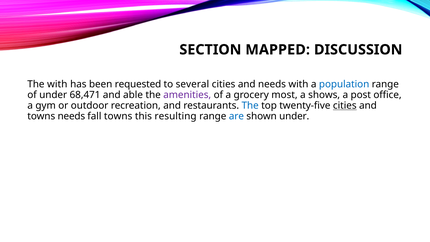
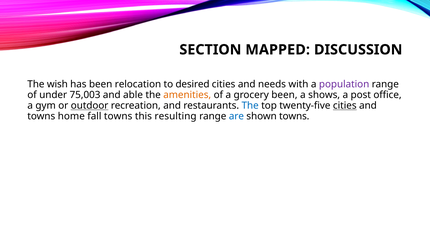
The with: with -> wish (57, 84)
requested: requested -> relocation (138, 84)
several: several -> desired (193, 84)
population colour: blue -> purple (344, 84)
68,471: 68,471 -> 75,003 (85, 95)
amenities colour: purple -> orange (187, 95)
grocery most: most -> been (284, 95)
outdoor underline: none -> present (90, 106)
towns needs: needs -> home (71, 116)
shown under: under -> towns (294, 116)
